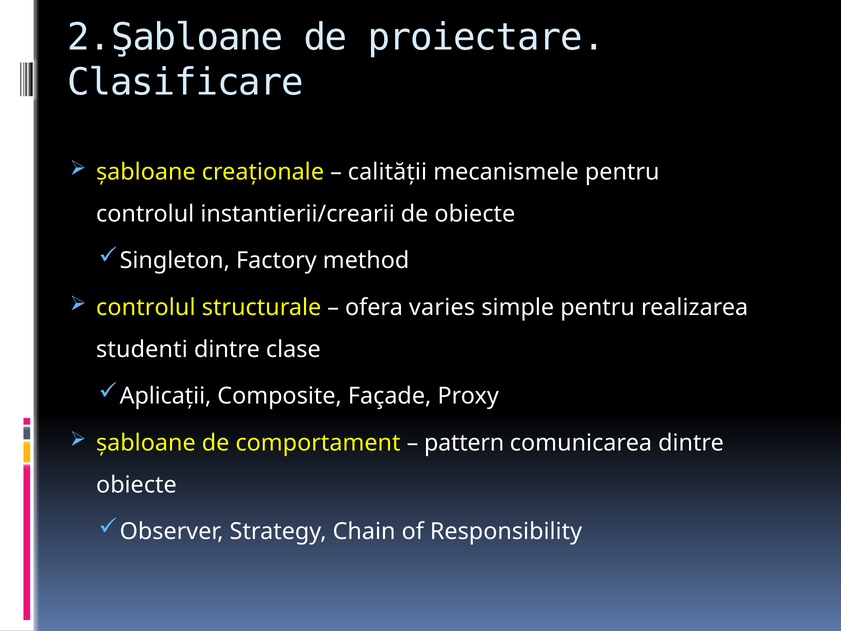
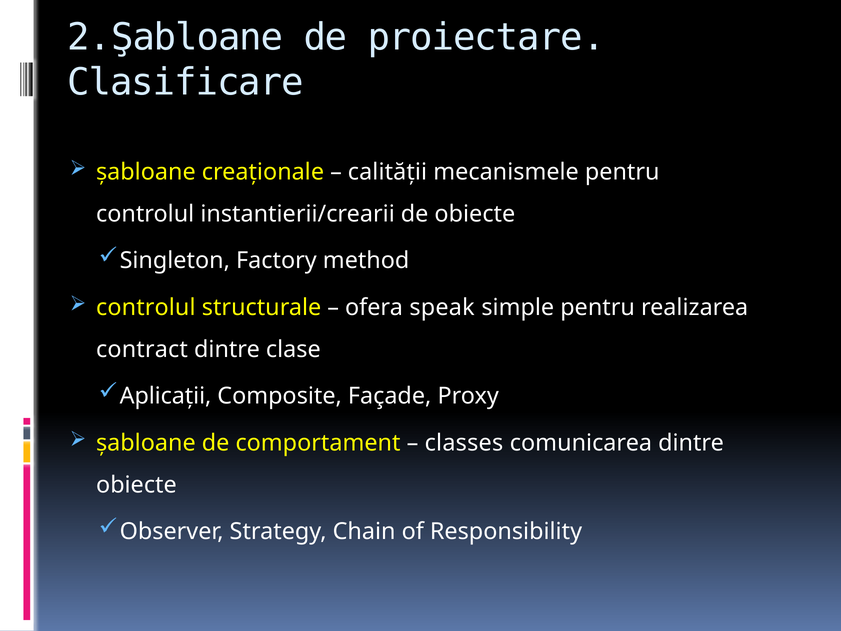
varies: varies -> speak (442, 307)
studenti: studenti -> contract (142, 349)
pattern: pattern -> classes (464, 443)
